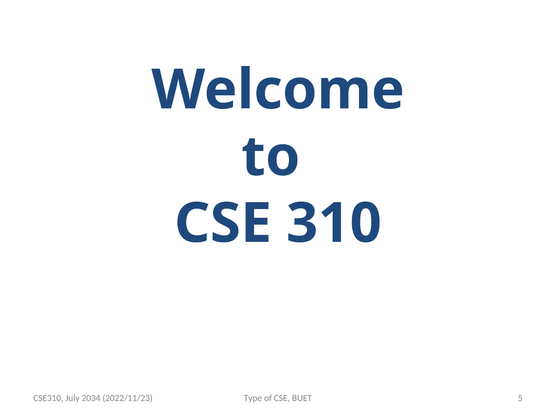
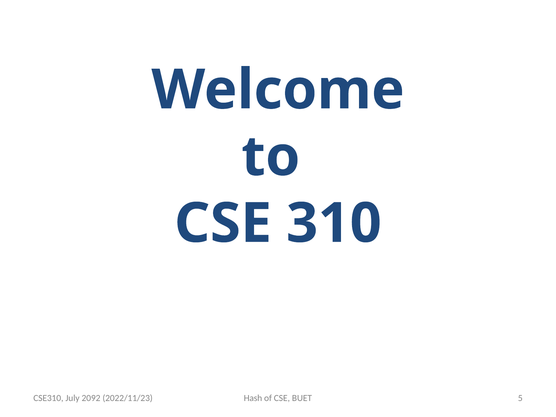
2034: 2034 -> 2092 (91, 398)
Type: Type -> Hash (253, 398)
